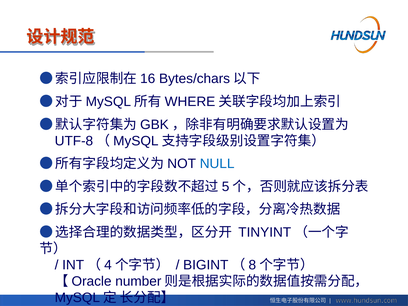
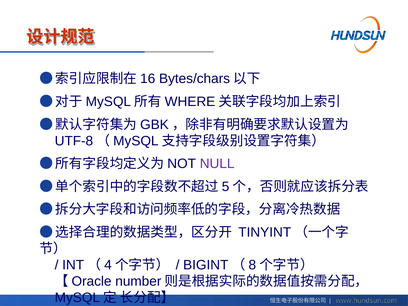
NULL colour: blue -> purple (217, 164)
